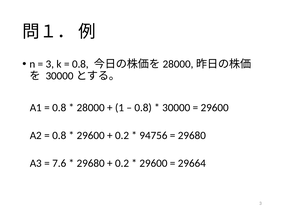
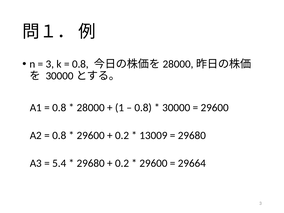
94756: 94756 -> 13009 (153, 136)
7.6: 7.6 -> 5.4 (59, 163)
